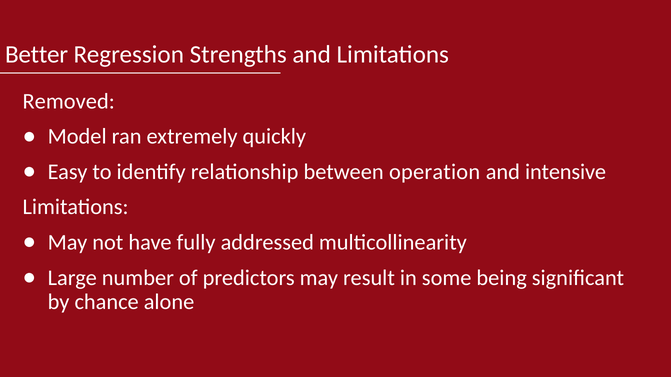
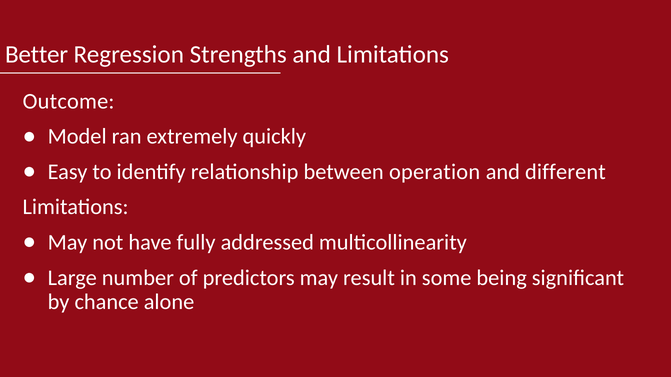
Removed: Removed -> Outcome (69, 101)
intensive: intensive -> different (565, 172)
